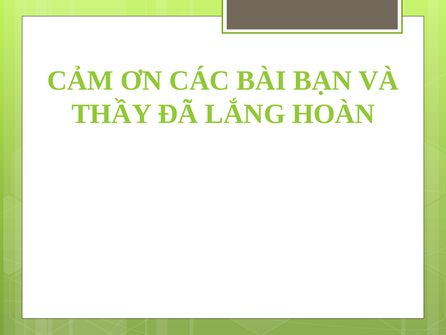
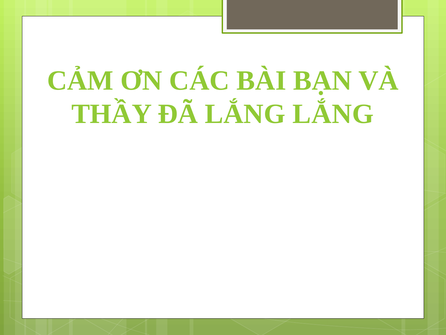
LẮNG HOÀN: HOÀN -> LẮNG (333, 114)
